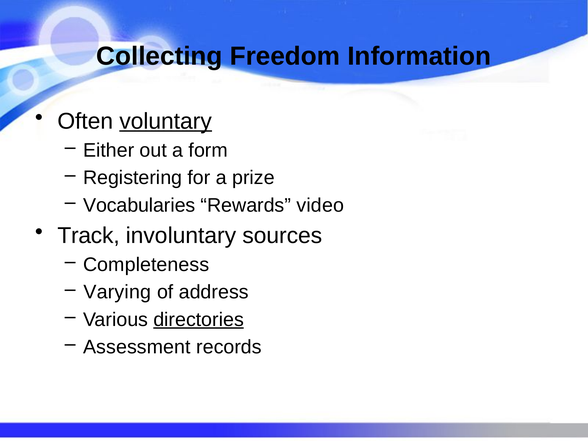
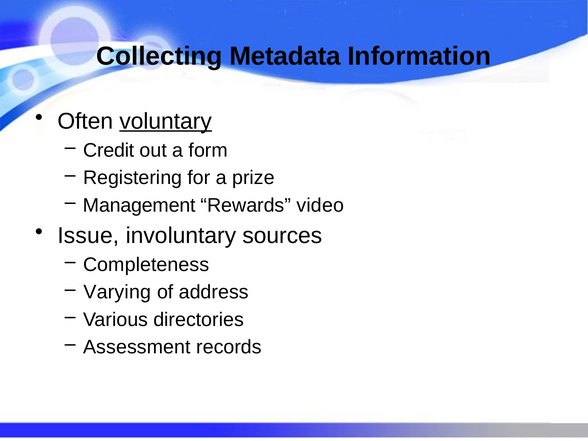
Freedom: Freedom -> Metadata (285, 56)
Either: Either -> Credit (109, 150)
Vocabularies: Vocabularies -> Management (139, 205)
Track: Track -> Issue (88, 235)
directories underline: present -> none (199, 320)
